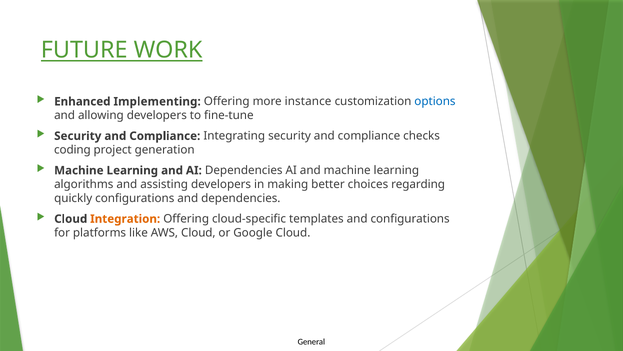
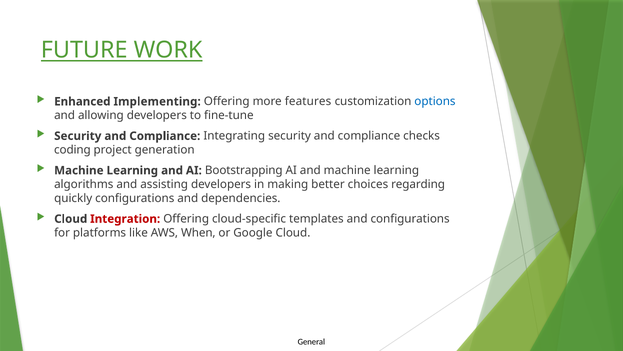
instance: instance -> features (308, 101)
AI Dependencies: Dependencies -> Bootstrapping (244, 170)
Integration colour: orange -> red (125, 219)
AWS Cloud: Cloud -> When (198, 233)
